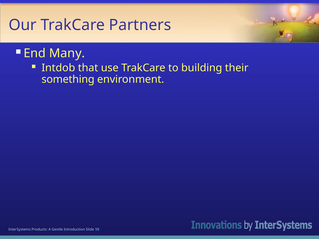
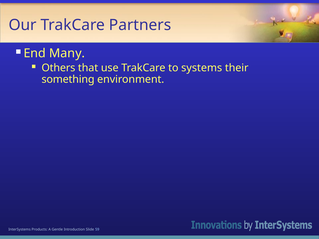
Intdob: Intdob -> Others (58, 68)
building: building -> systems (202, 68)
